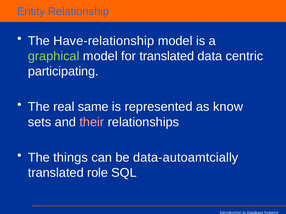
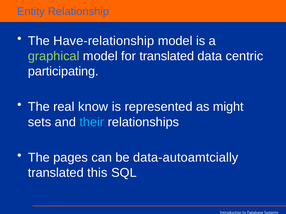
same: same -> know (93, 107)
know: know -> might (228, 107)
their colour: pink -> light blue (92, 122)
things: things -> pages (71, 158)
role: role -> this (97, 173)
